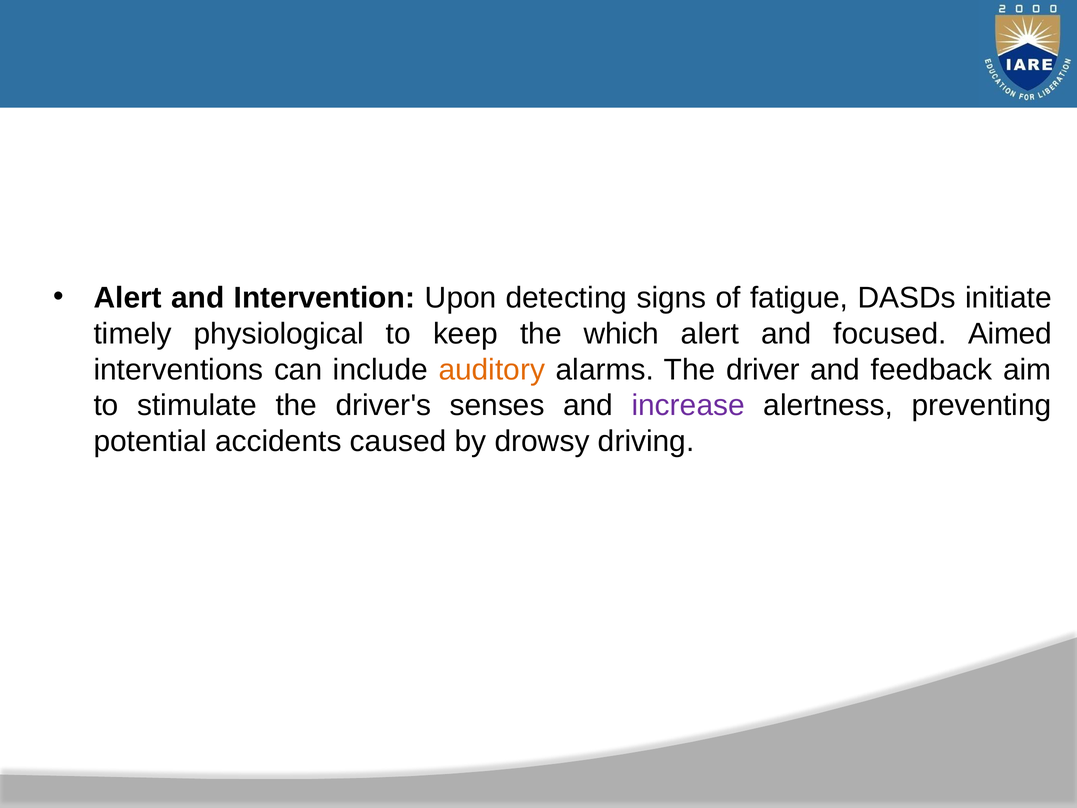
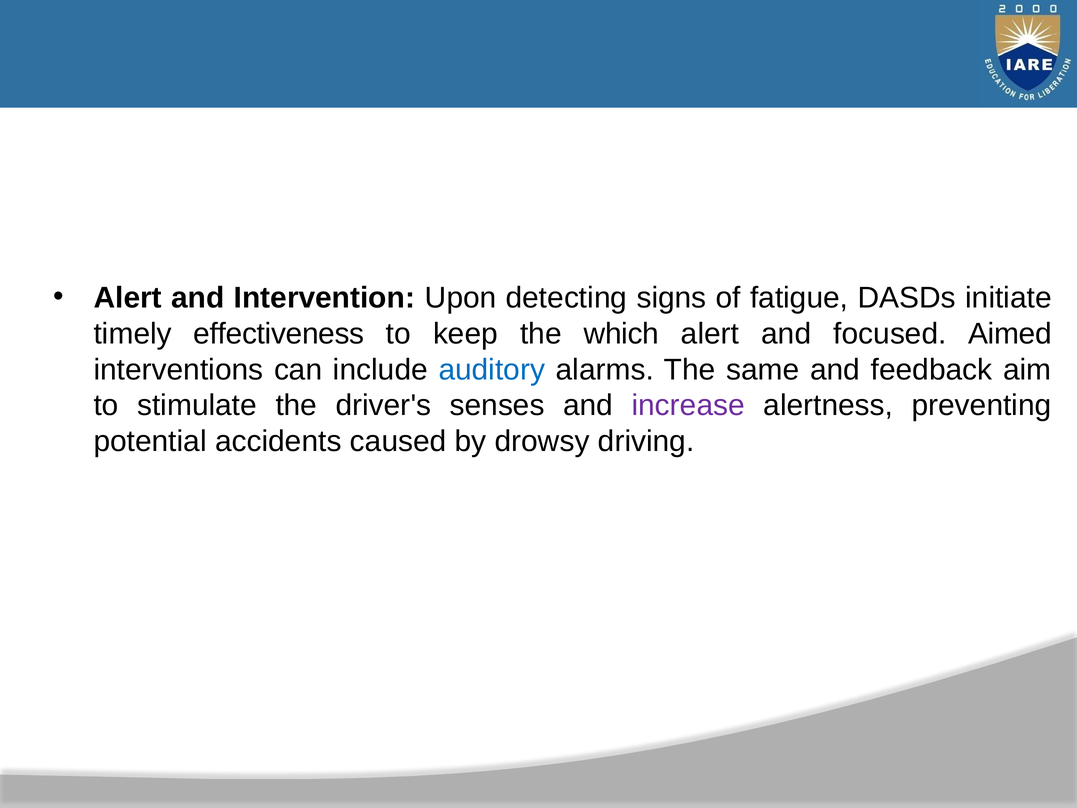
physiological: physiological -> effectiveness (279, 334)
auditory colour: orange -> blue (492, 370)
driver: driver -> same (763, 370)
